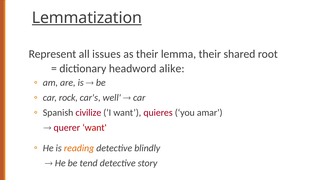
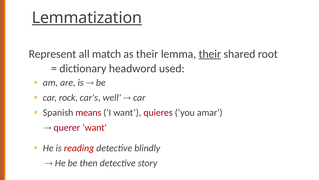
issues: issues -> match (107, 54)
their underline: none -> present (210, 54)
alike: alike -> used (172, 68)
civilize: civilize -> means (88, 112)
reading colour: orange -> red (79, 148)
tend: tend -> then (89, 163)
